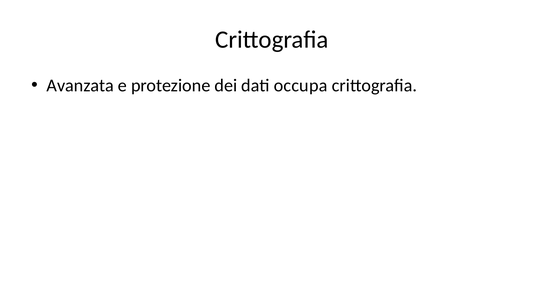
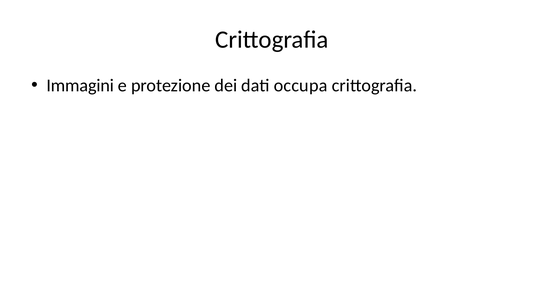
Avanzata: Avanzata -> Immagini (80, 86)
